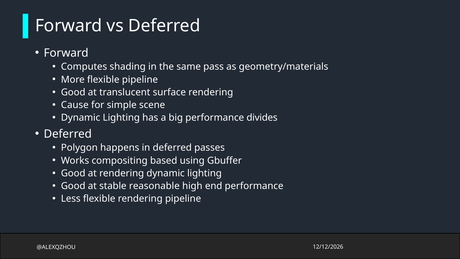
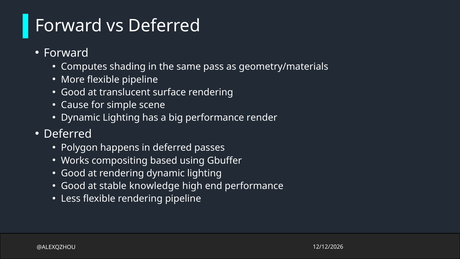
divides: divides -> render (262, 118)
reasonable: reasonable -> knowledge (154, 186)
